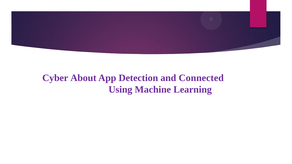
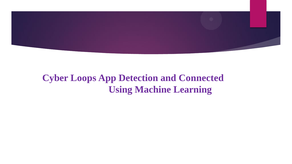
About: About -> Loops (83, 78)
